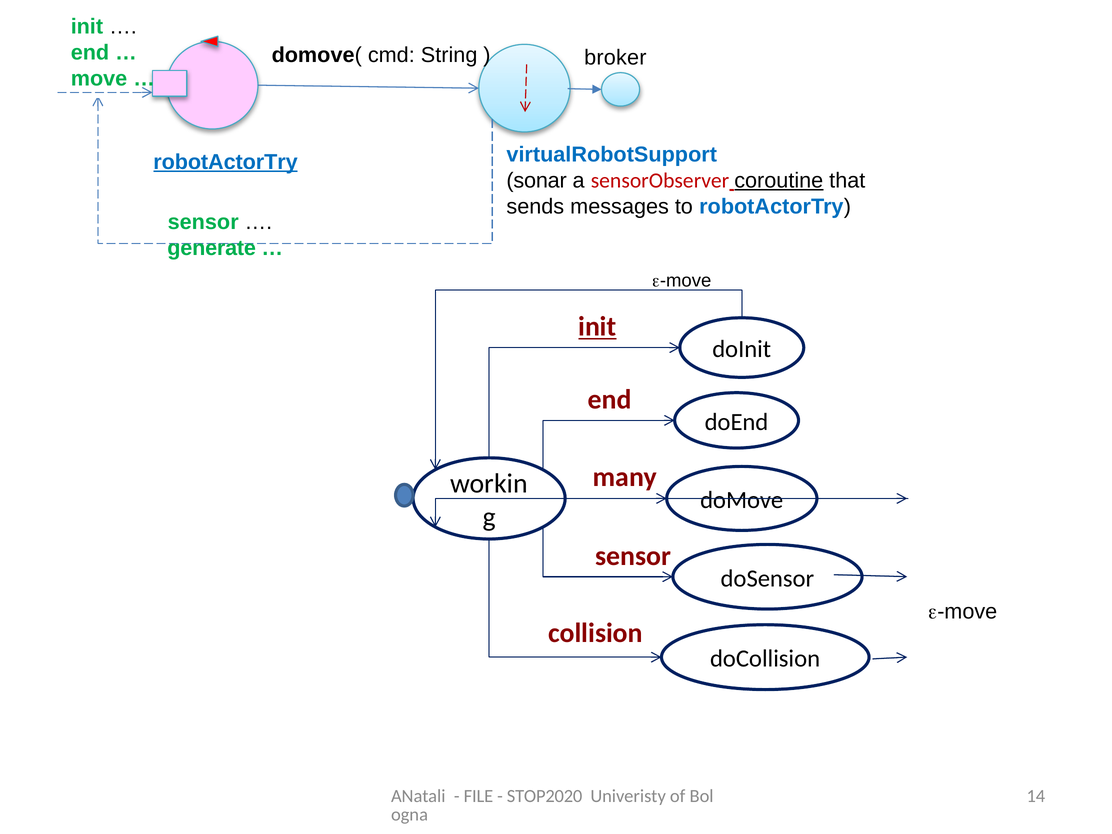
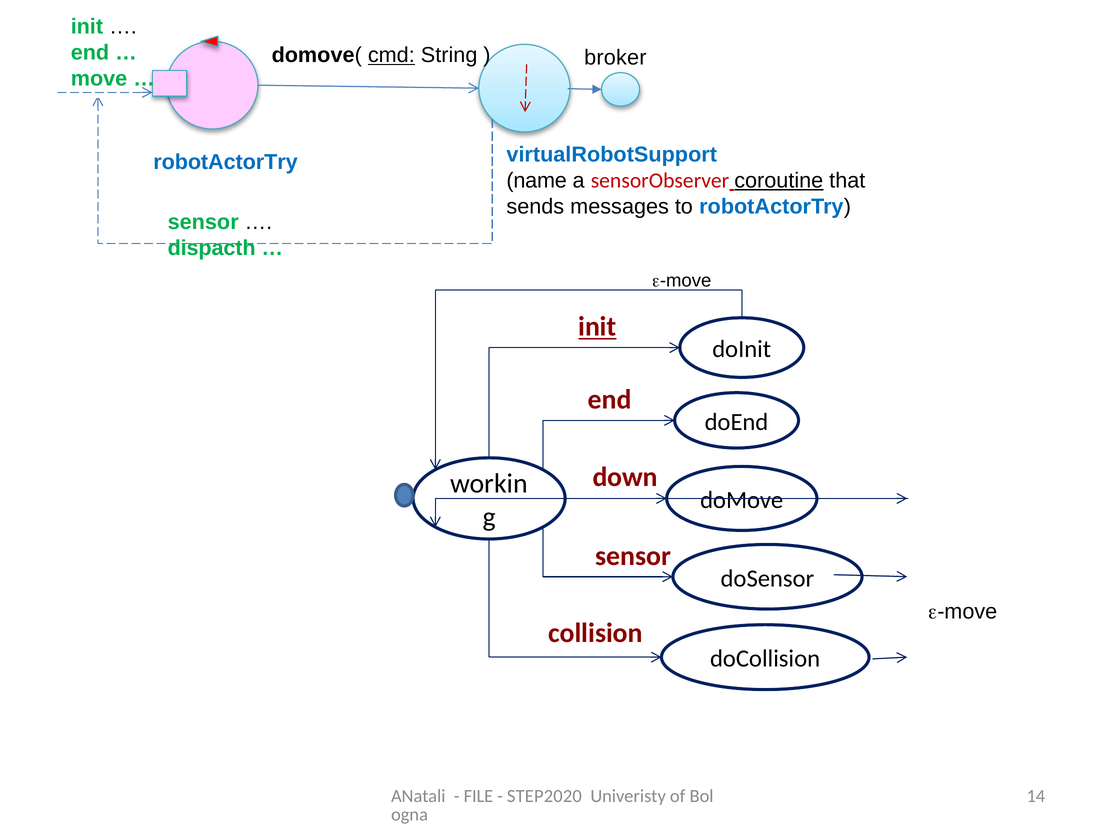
cmd underline: none -> present (391, 55)
robotActorTry underline: present -> none (225, 162)
sonar: sonar -> name (537, 181)
generate: generate -> dispacth (212, 248)
many: many -> down (625, 477)
STOP2020: STOP2020 -> STEP2020 (544, 796)
